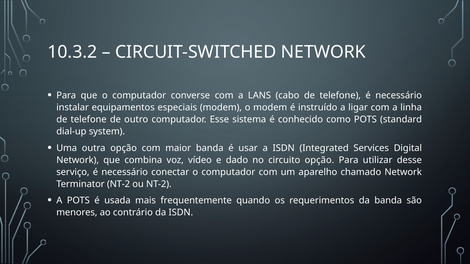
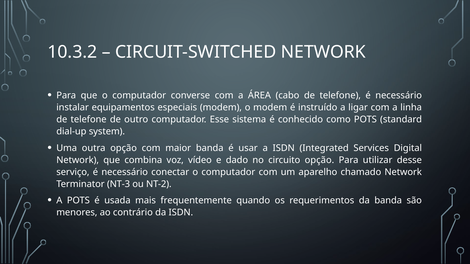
LANS: LANS -> ÁREA (259, 96)
Terminator NT-2: NT-2 -> NT-3 (119, 184)
